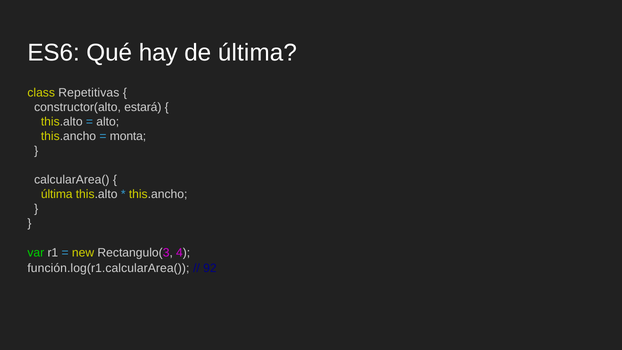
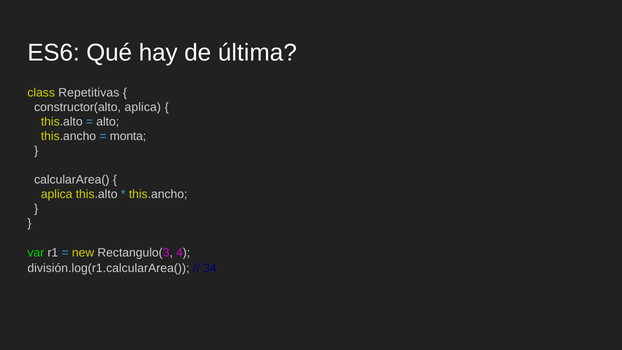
constructor(alto estará: estará -> aplica (143, 107)
última: última -> aplica (57, 194)
función.log(r1.calcularArea(: función.log(r1.calcularArea( -> división.log(r1.calcularArea( (108, 268)
92: 92 -> 34 (210, 268)
